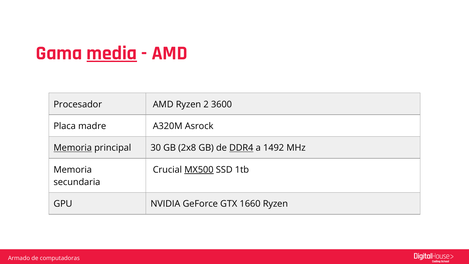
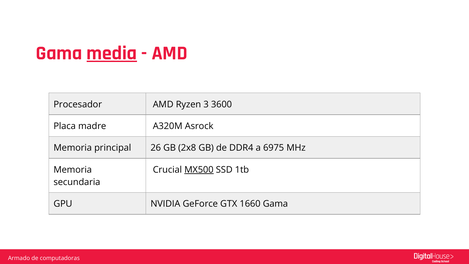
2: 2 -> 3 (206, 104)
Memoria underline: present -> none (73, 148)
30: 30 -> 26 (156, 148)
DDR4 underline: present -> none (241, 148)
1492: 1492 -> 6975 (274, 148)
1660 Ryzen: Ryzen -> Gama (275, 204)
